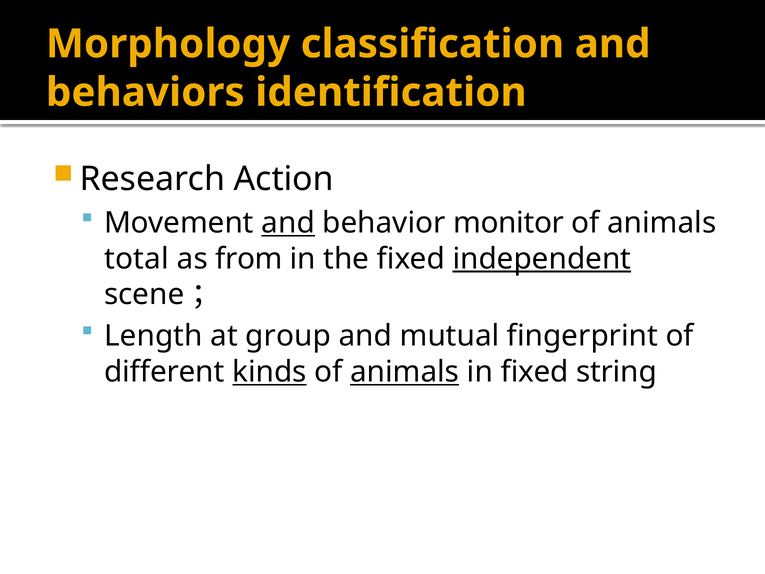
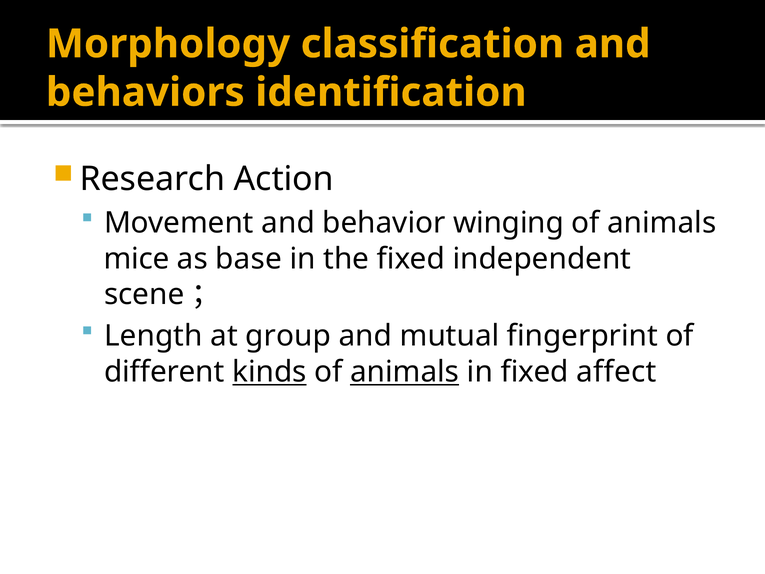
and underline: present -> none (288, 223)
monitor: monitor -> winging (509, 223)
total: total -> mice (137, 259)
from: from -> base (249, 259)
independent underline: present -> none (542, 259)
string: string -> affect (616, 372)
